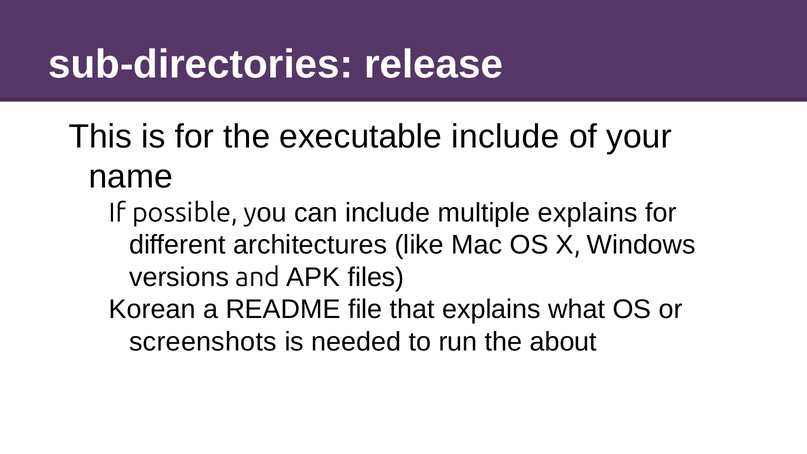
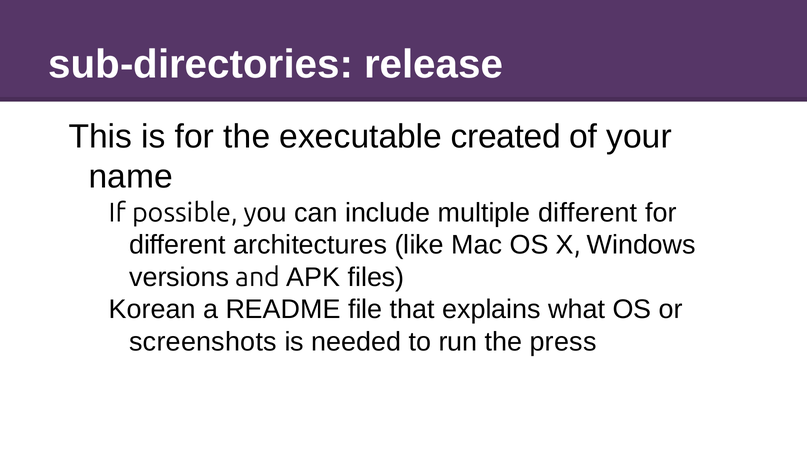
executable include: include -> created (506, 137)
multiple explains: explains -> different (588, 213)
about: about -> press (563, 342)
